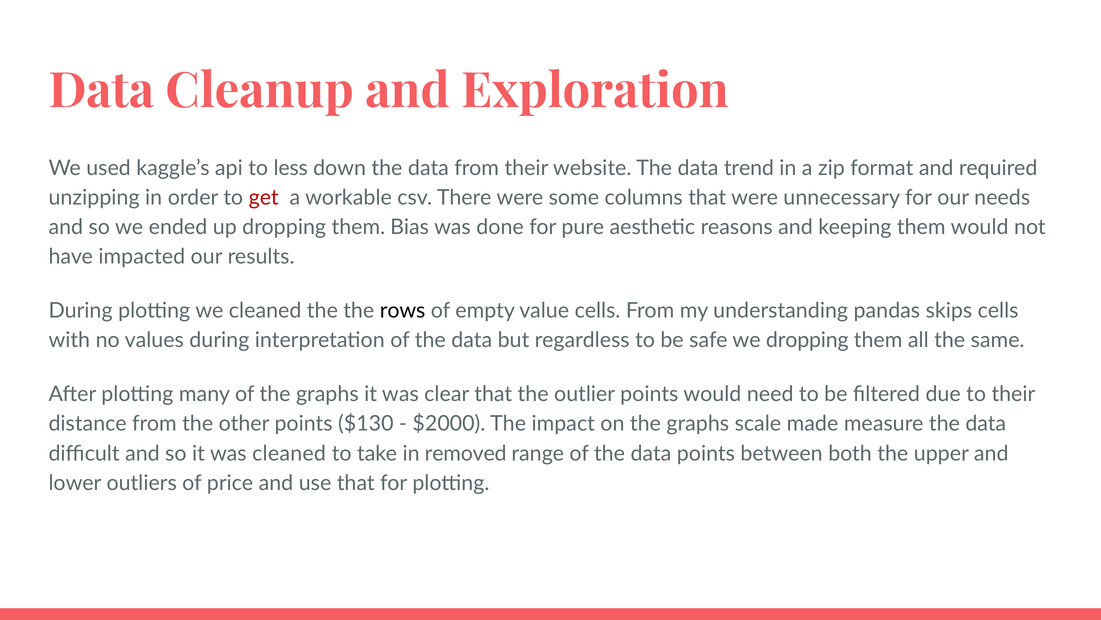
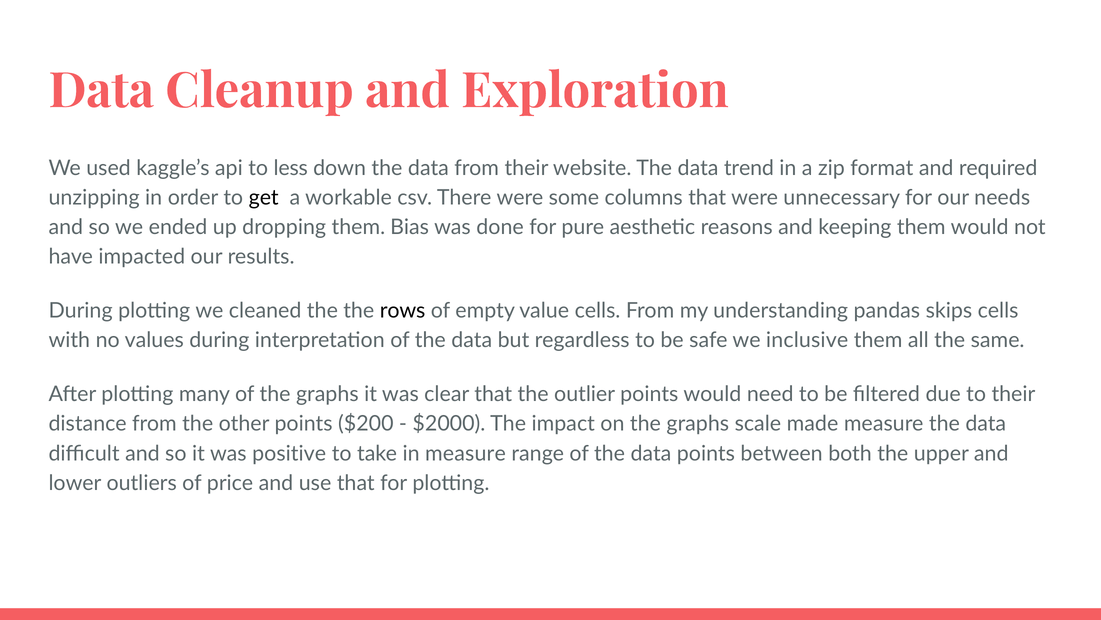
get colour: red -> black (264, 197)
we dropping: dropping -> inclusive (807, 340)
$130: $130 -> $200 (366, 423)
was cleaned: cleaned -> positive (289, 453)
in removed: removed -> measure (465, 453)
